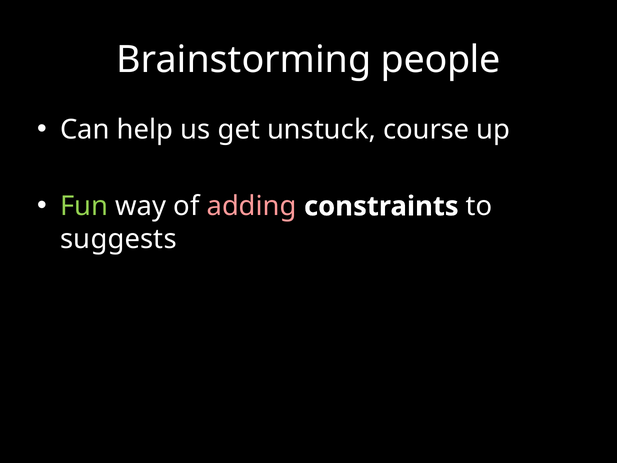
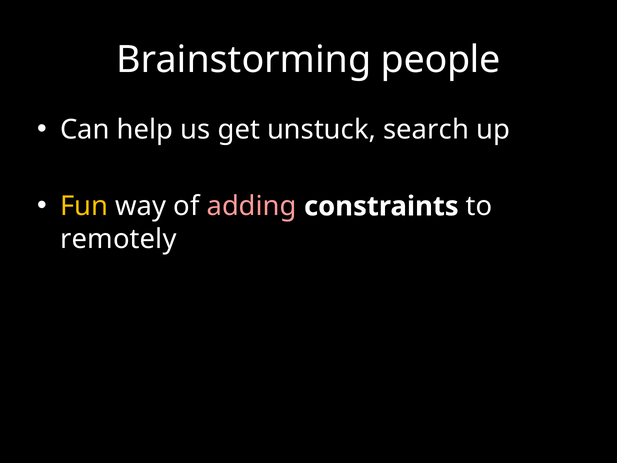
course: course -> search (426, 129)
Fun colour: light green -> yellow (84, 206)
suggests: suggests -> remotely (118, 239)
